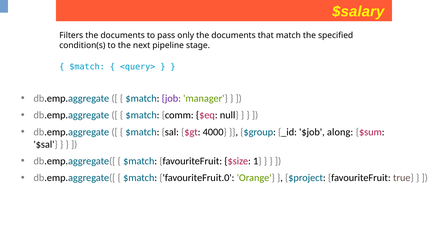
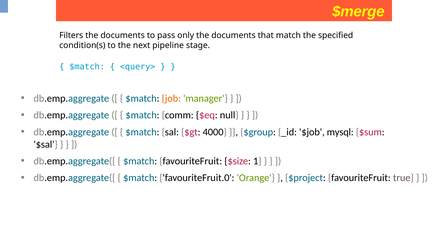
$salary: $salary -> $merge (358, 12)
job colour: purple -> orange (171, 98)
along: along -> mysql (340, 132)
